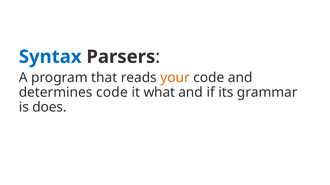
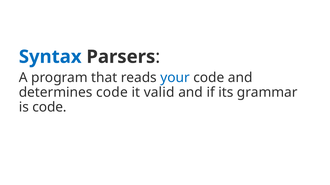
your colour: orange -> blue (175, 78)
what: what -> valid (159, 93)
is does: does -> code (49, 108)
